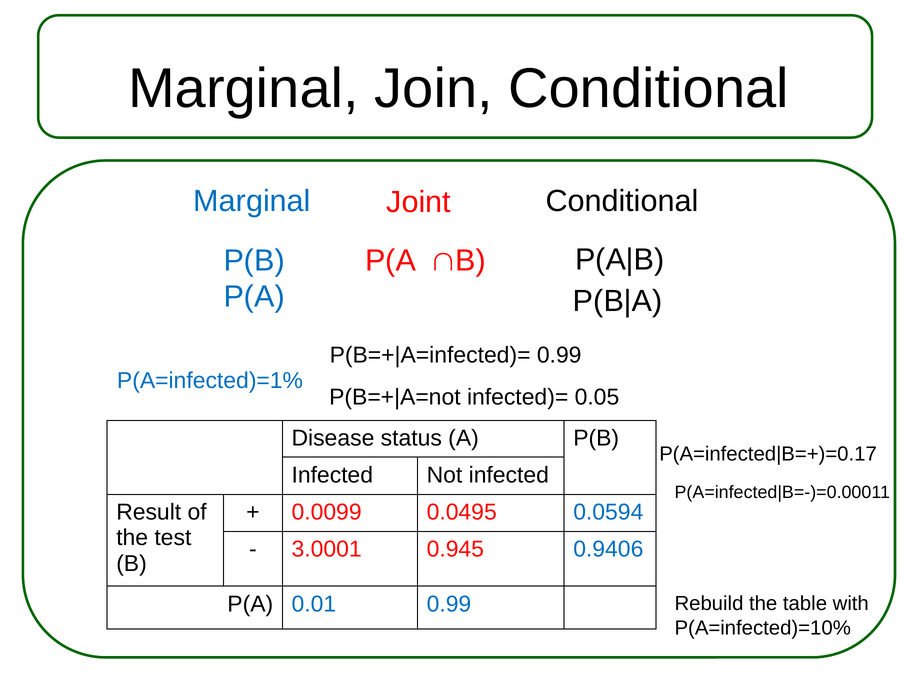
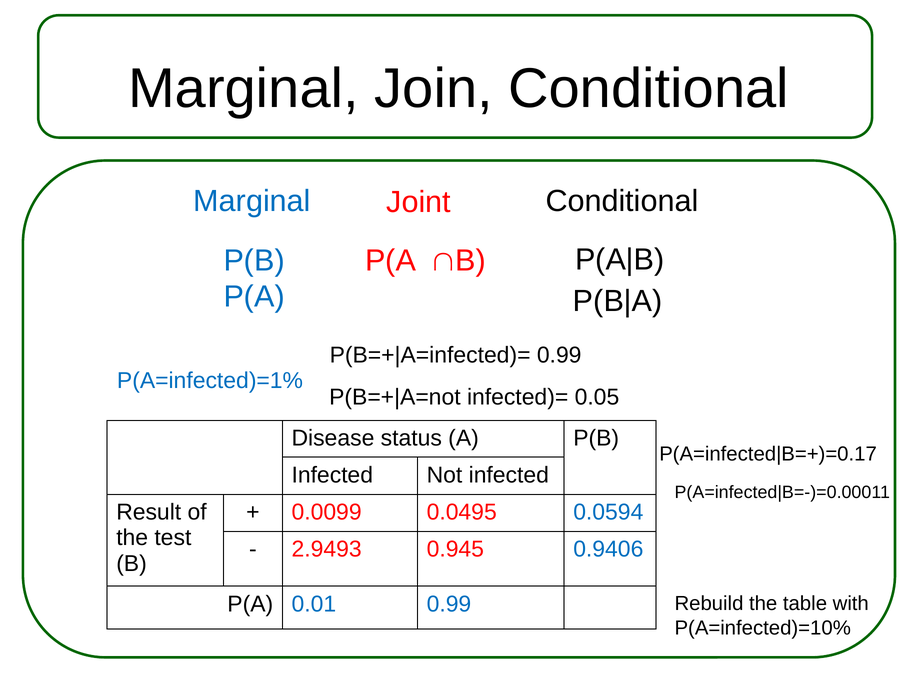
3.0001: 3.0001 -> 2.9493 (327, 550)
